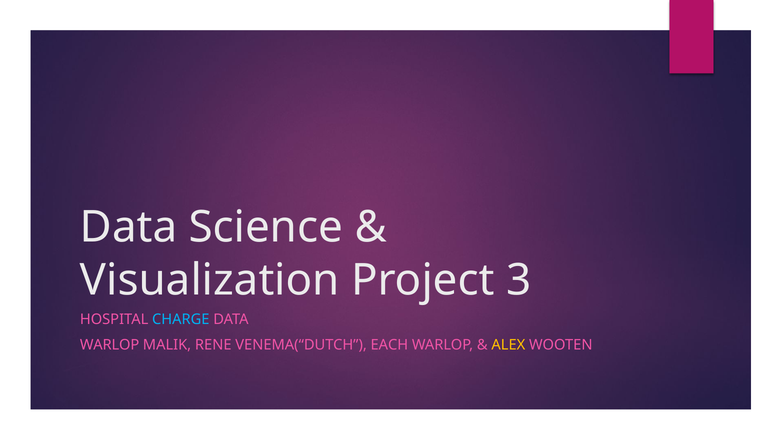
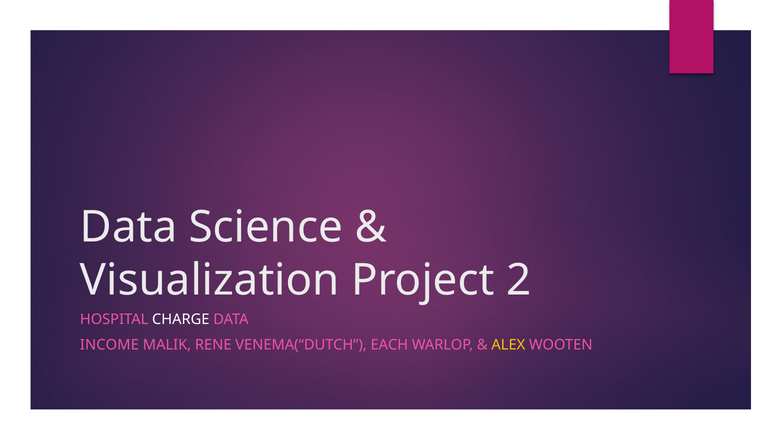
3: 3 -> 2 (519, 280)
CHARGE colour: light blue -> white (181, 319)
WARLOP: WARLOP -> INCOME (109, 345)
